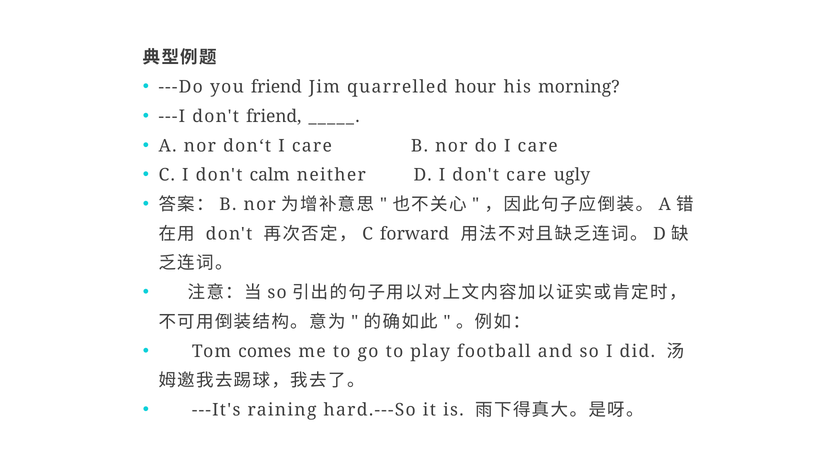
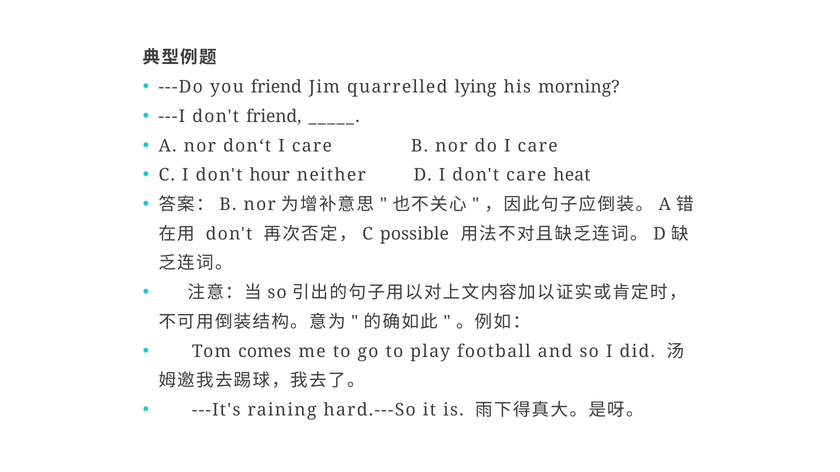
hour: hour -> lying (476, 87)
calm: calm -> hour (270, 175)
ugly: ugly -> heat (572, 175)
forward: forward -> possible (414, 234)
